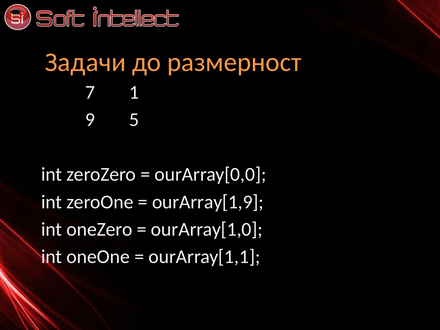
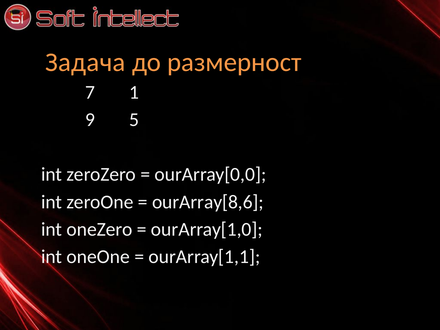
Задачи: Задачи -> Задача (85, 62)
ourArray[1,9: ourArray[1,9 -> ourArray[8,6 (208, 202)
